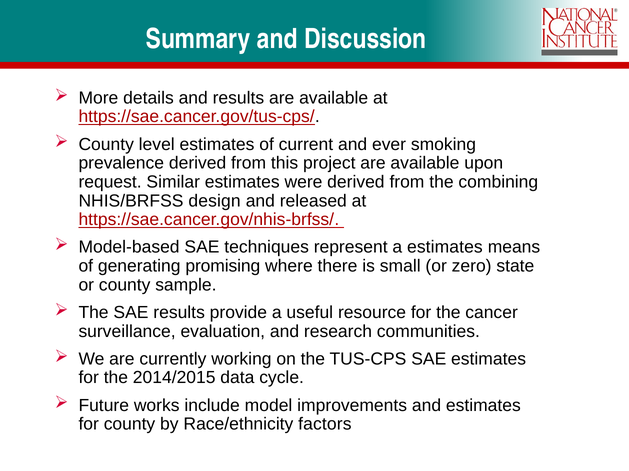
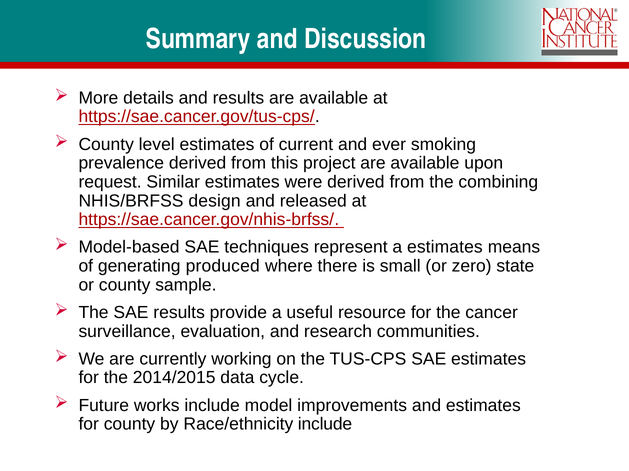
promising: promising -> produced (223, 266)
Race/ethnicity factors: factors -> include (325, 425)
